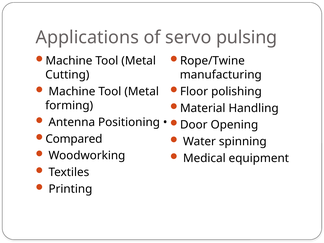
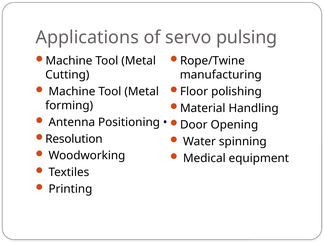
Compared: Compared -> Resolution (74, 139)
